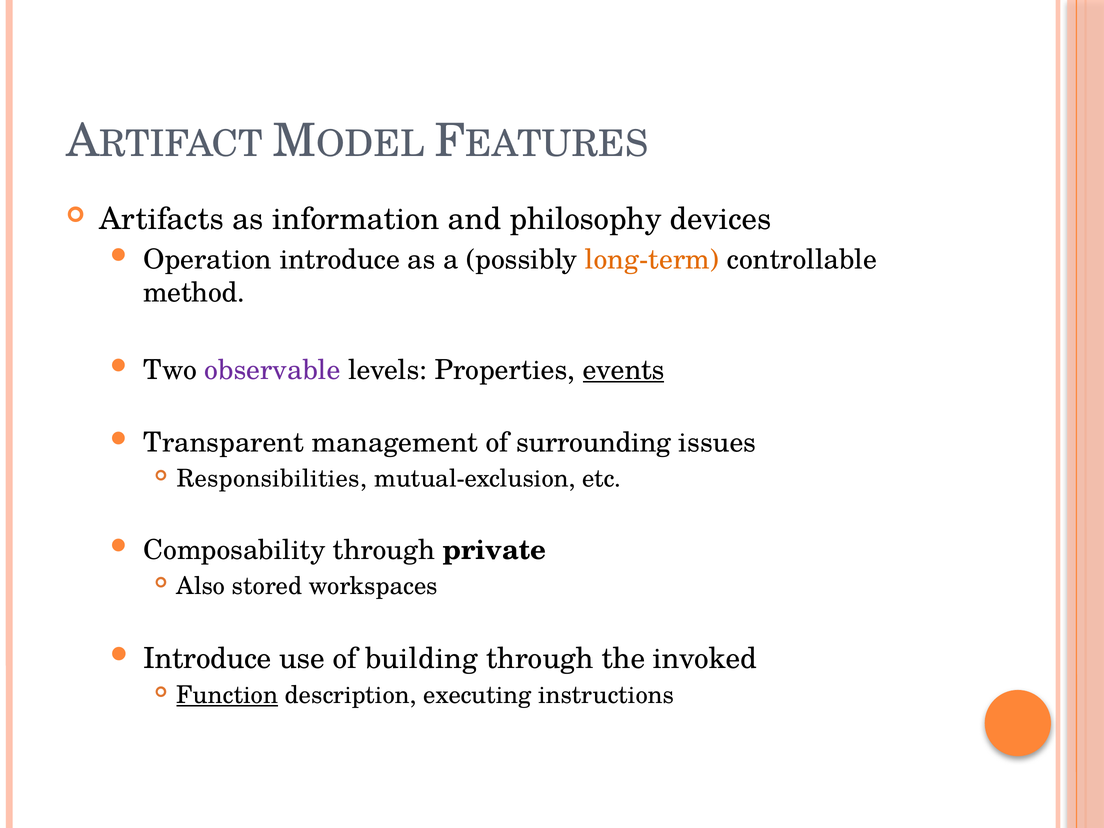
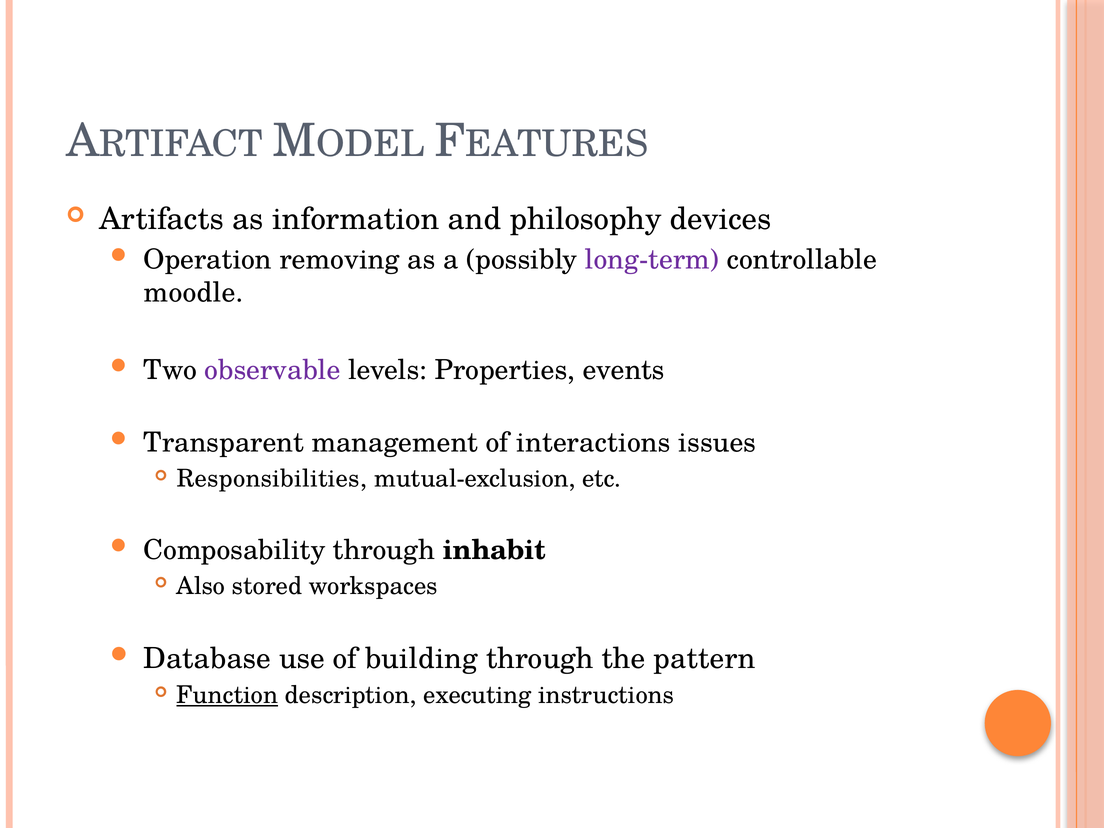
Operation introduce: introduce -> removing (340, 260)
long-term colour: orange -> purple (652, 260)
method: method -> moodle (194, 293)
events underline: present -> none (624, 370)
surrounding: surrounding -> interactions (594, 443)
private: private -> inhabit (495, 550)
Introduce: Introduce -> Database (207, 659)
invoked: invoked -> pattern (704, 659)
